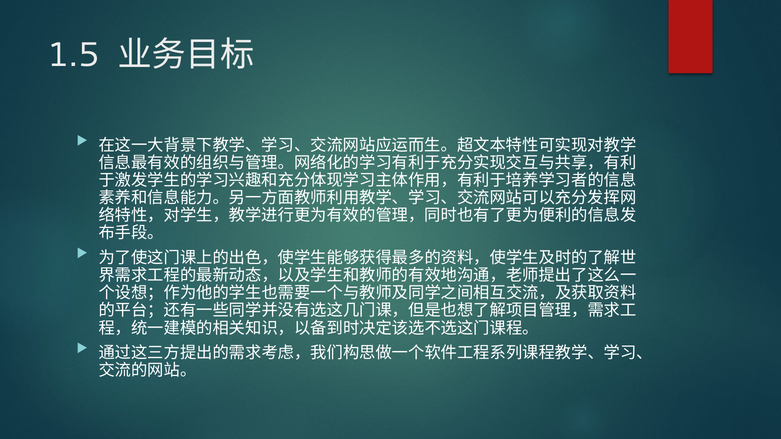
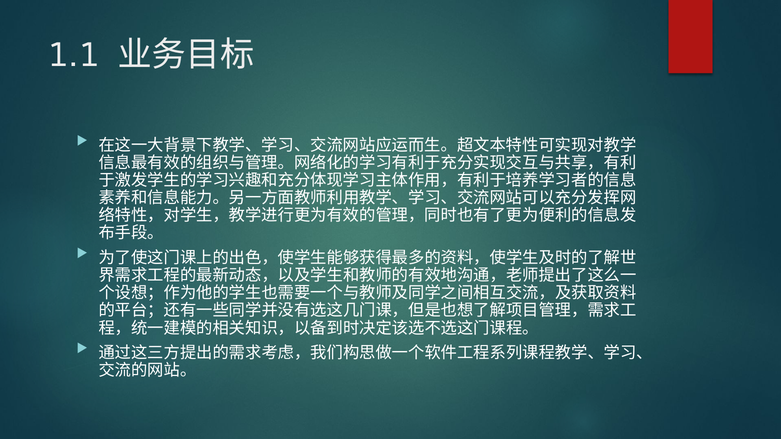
1.5: 1.5 -> 1.1 (74, 55)
